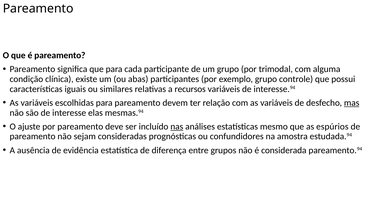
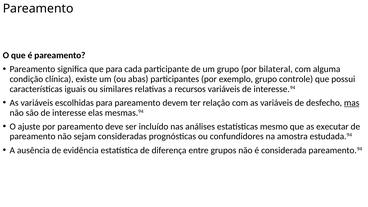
trimodal: trimodal -> bilateral (276, 69)
nas underline: present -> none (177, 127)
espúrios: espúrios -> executar (332, 127)
